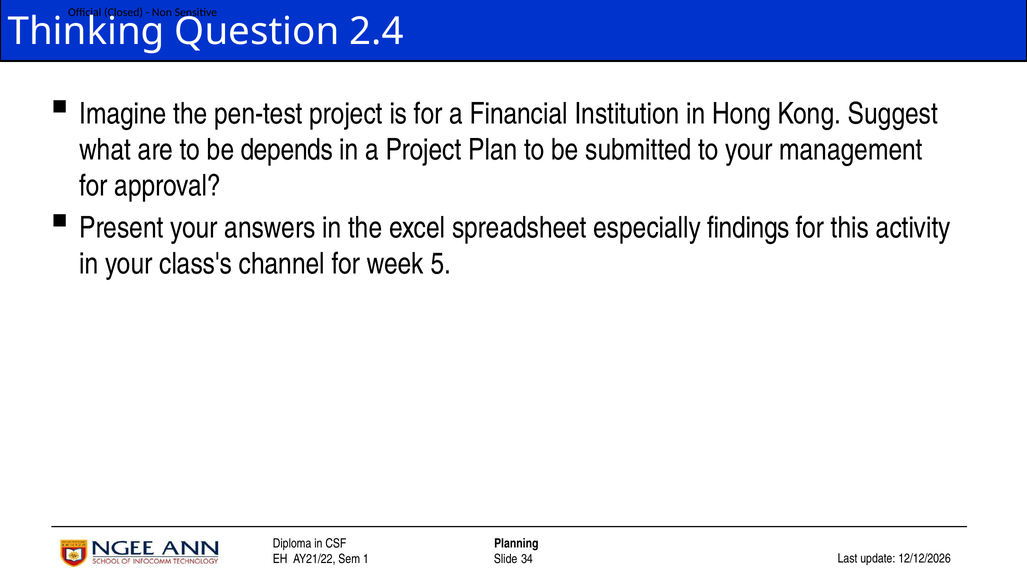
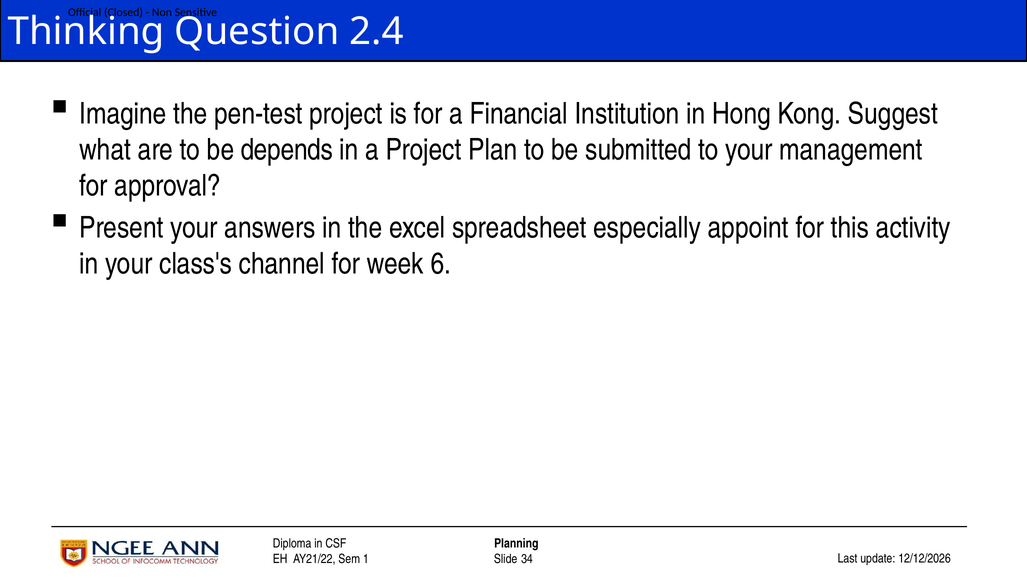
findings: findings -> appoint (748, 228)
5: 5 -> 6 (441, 264)
